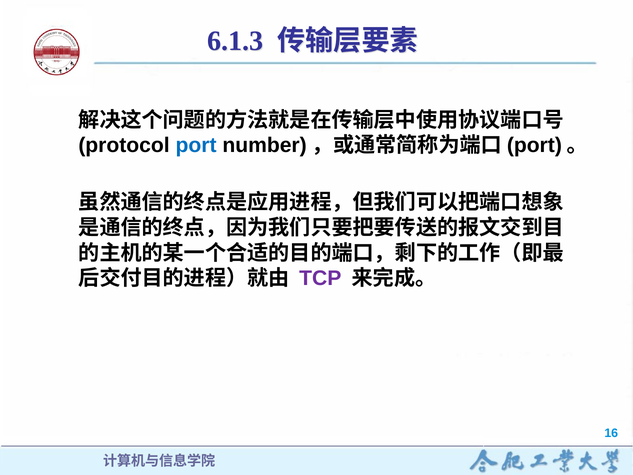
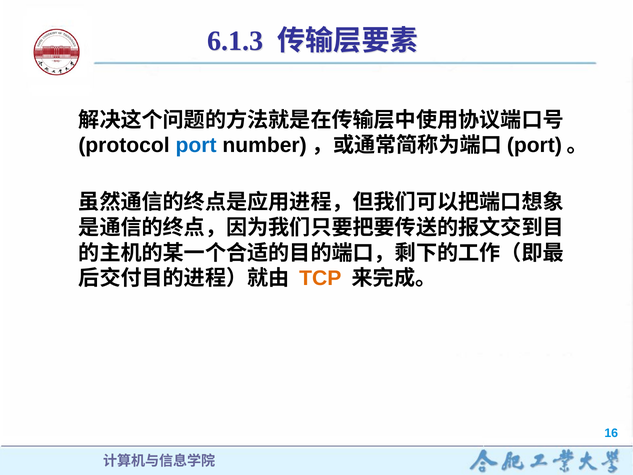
TCP colour: purple -> orange (320, 278)
